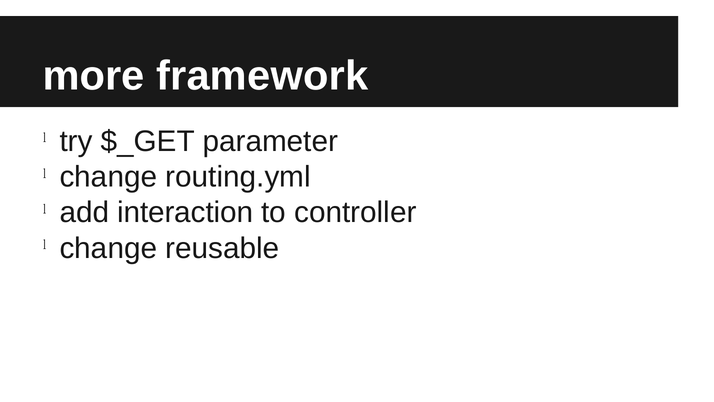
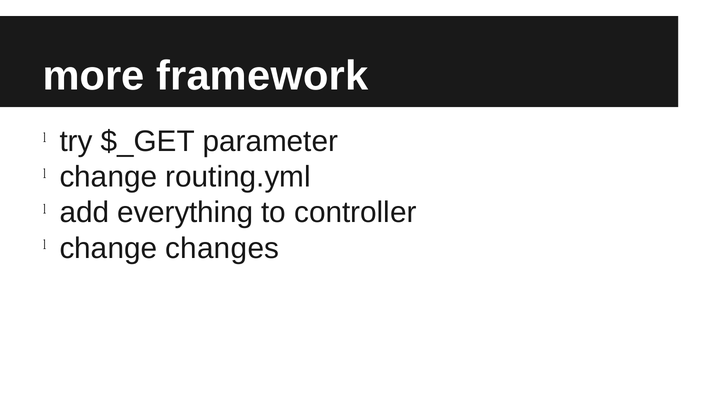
interaction: interaction -> everything (185, 212)
reusable: reusable -> changes (222, 248)
